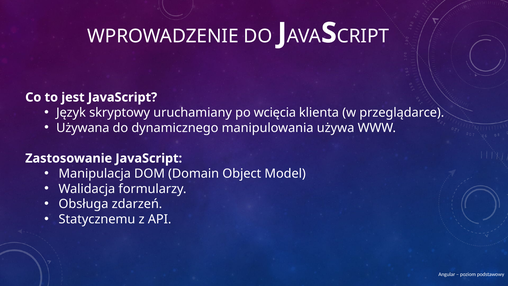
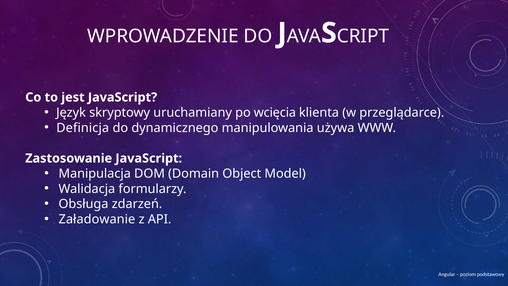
Używana: Używana -> Definicja (83, 128)
Statycznemu: Statycznemu -> Załadowanie (97, 219)
